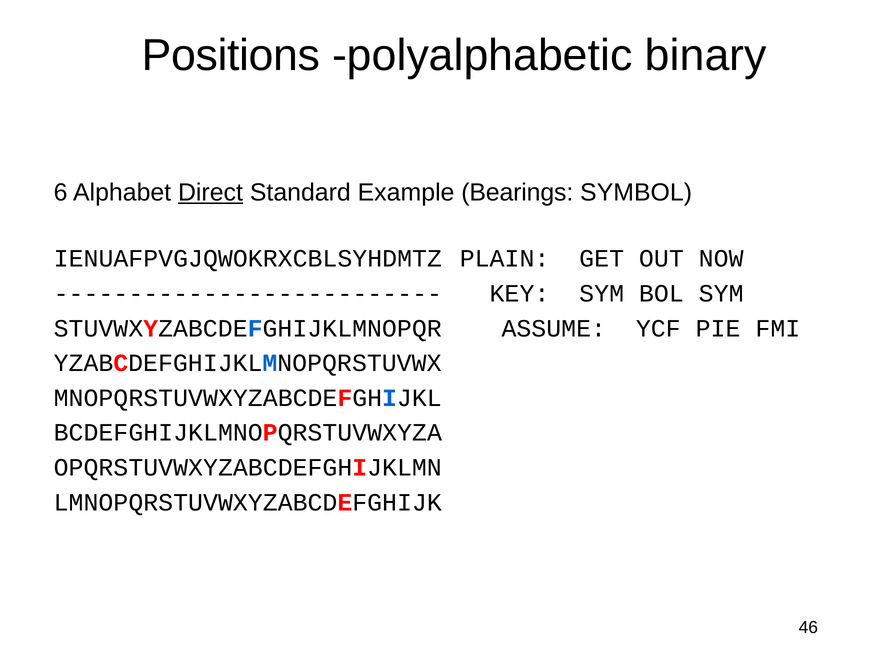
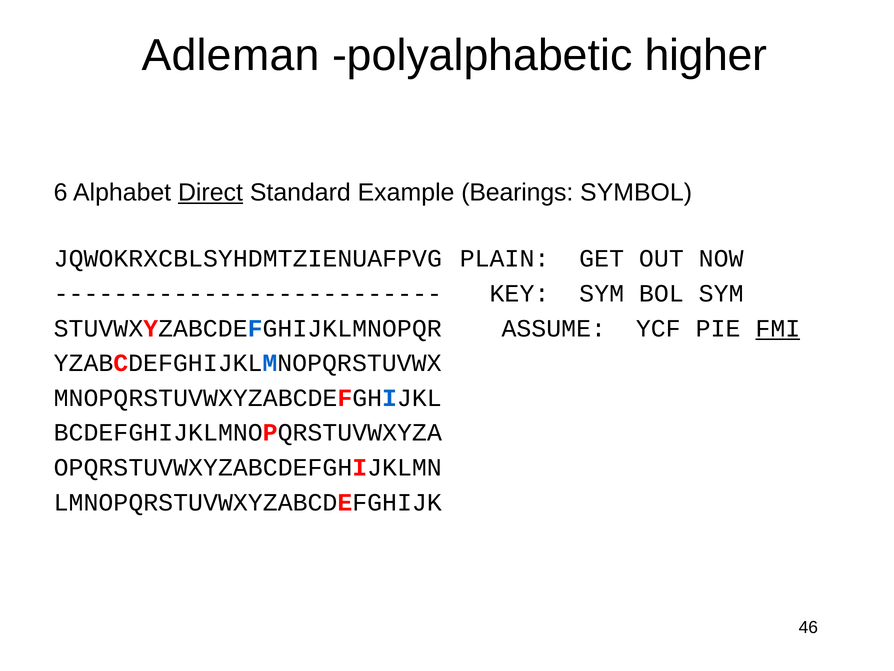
Positions: Positions -> Adleman (231, 55)
binary: binary -> higher (706, 55)
IENUAFPVGJQWOKRXCBLSYHDMTZ: IENUAFPVGJQWOKRXCBLSYHDMTZ -> JQWOKRXCBLSYHDMTZIENUAFPVG (248, 259)
FMI underline: none -> present (778, 328)
